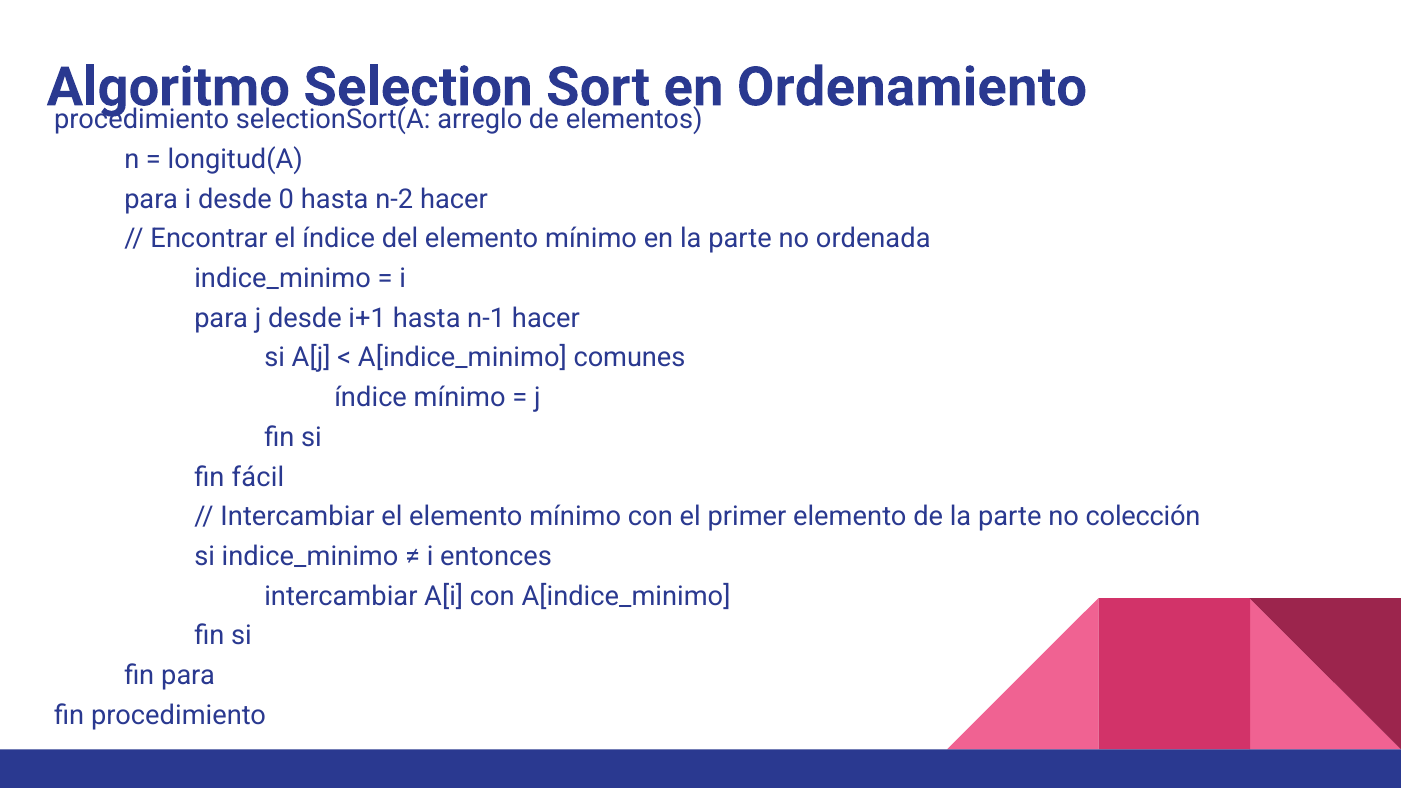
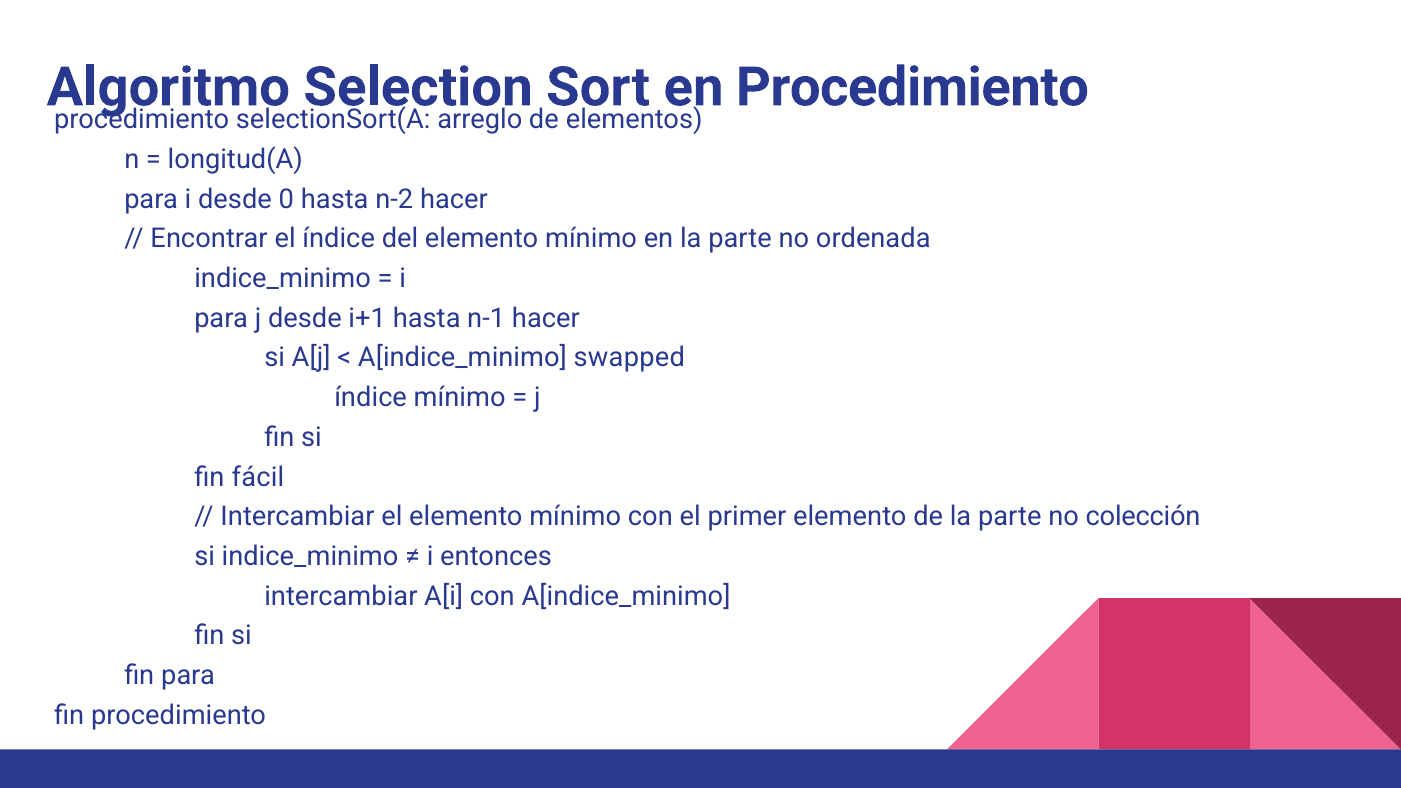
en Ordenamiento: Ordenamiento -> Procedimiento (912, 87)
comunes: comunes -> swapped (629, 358)
